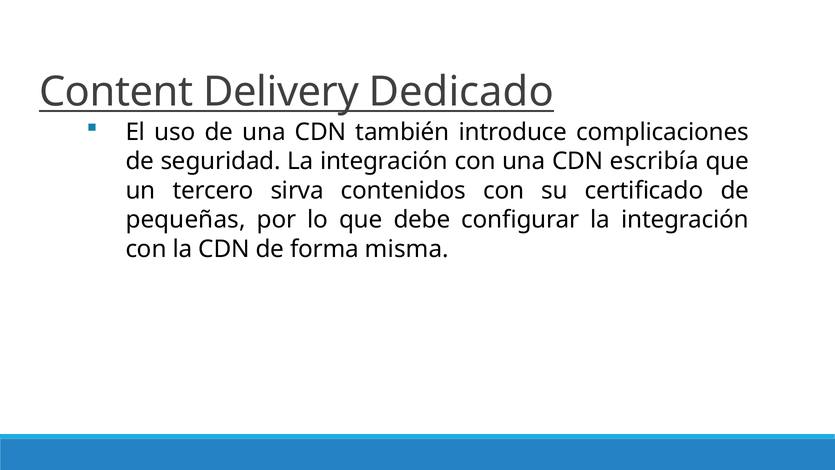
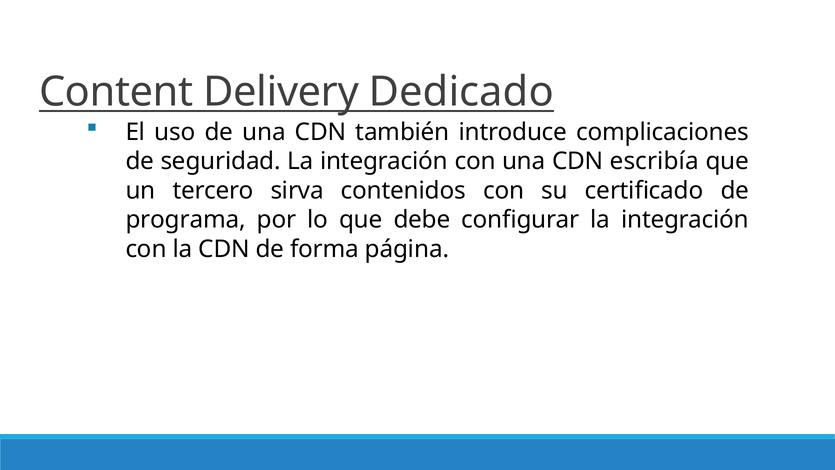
pequeñas: pequeñas -> programa (186, 220)
misma: misma -> página (407, 249)
